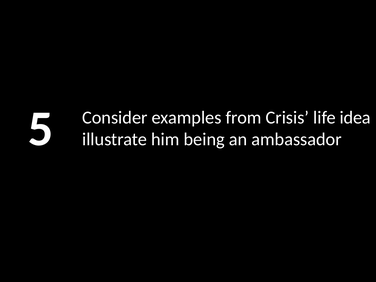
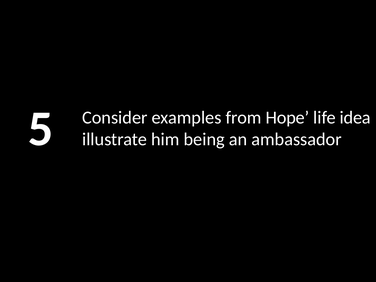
Crisis: Crisis -> Hope (287, 118)
